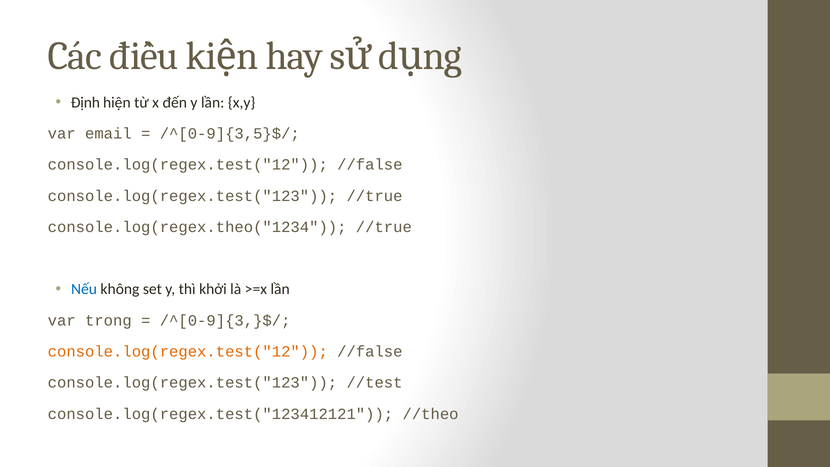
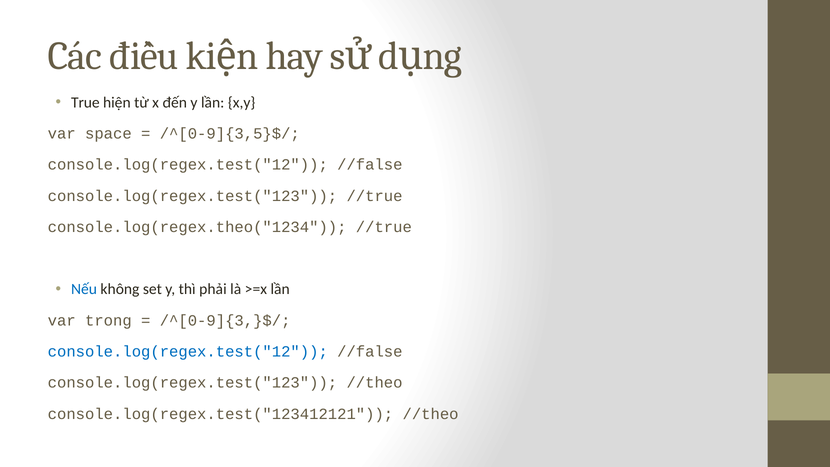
Định: Định -> True (85, 103)
email: email -> space (108, 134)
khởi: khởi -> phải (213, 289)
console.log(regex.test("12 colour: orange -> blue (188, 352)
console.log(regex.test("123 //test: //test -> //theo (375, 383)
